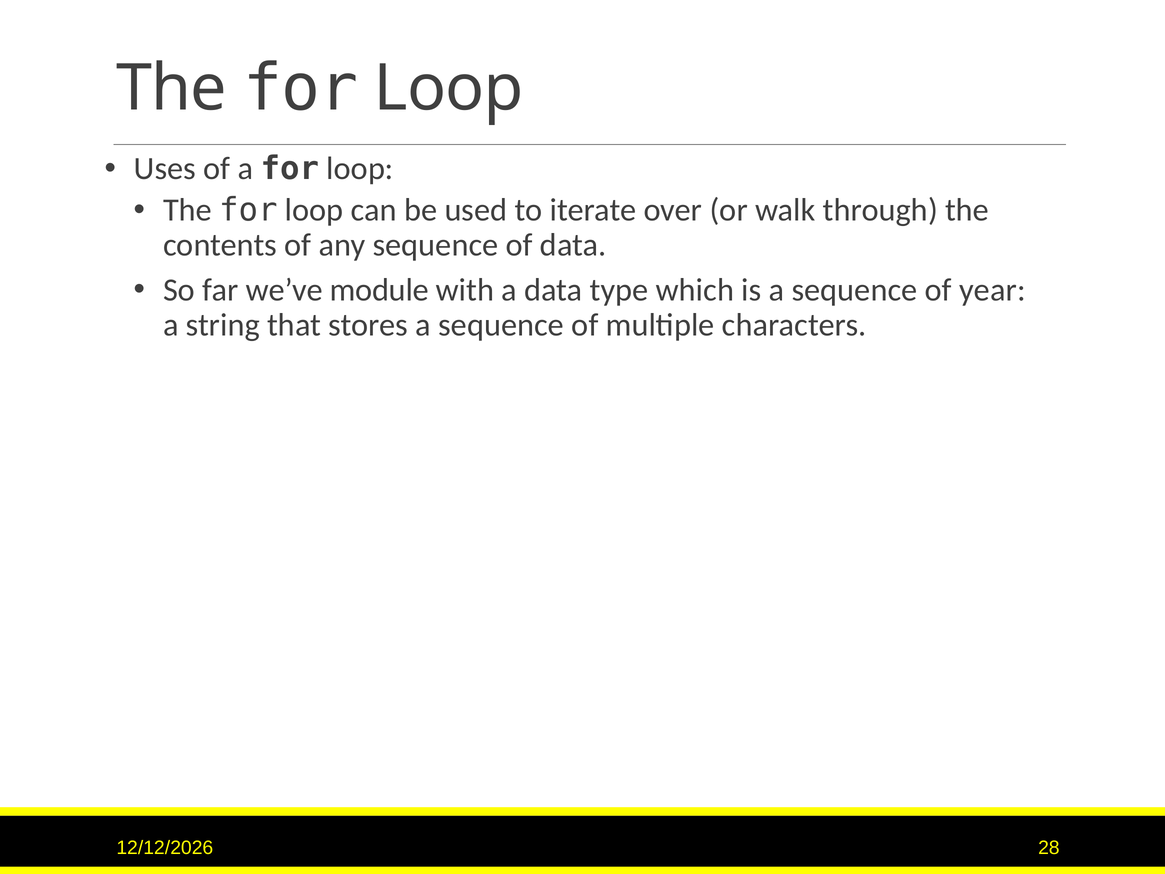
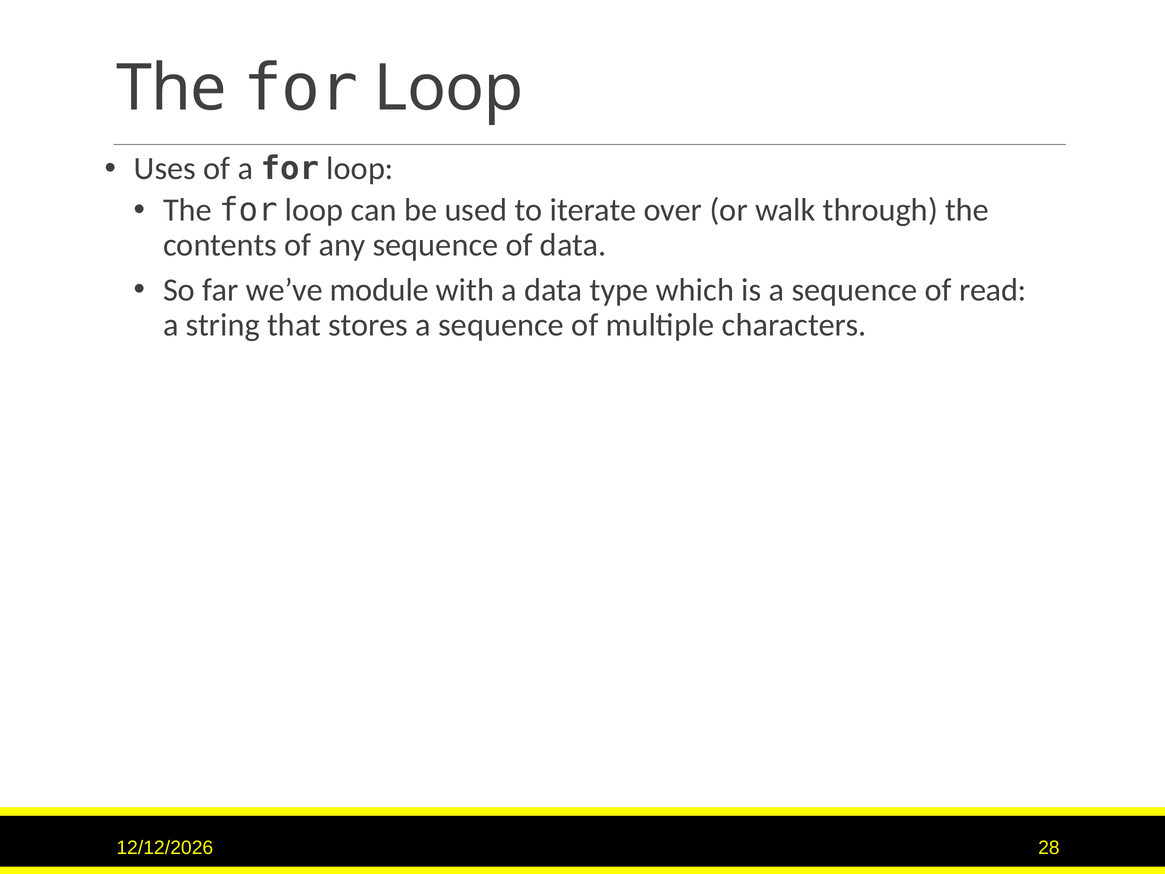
year: year -> read (993, 290)
